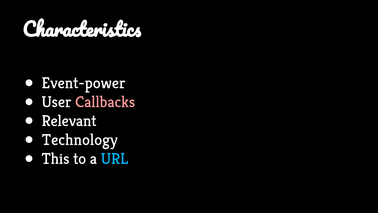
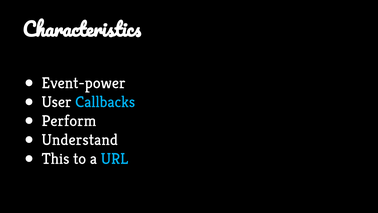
Callbacks colour: pink -> light blue (105, 102)
Relevant: Relevant -> Perform (69, 121)
Technology: Technology -> Understand (80, 140)
